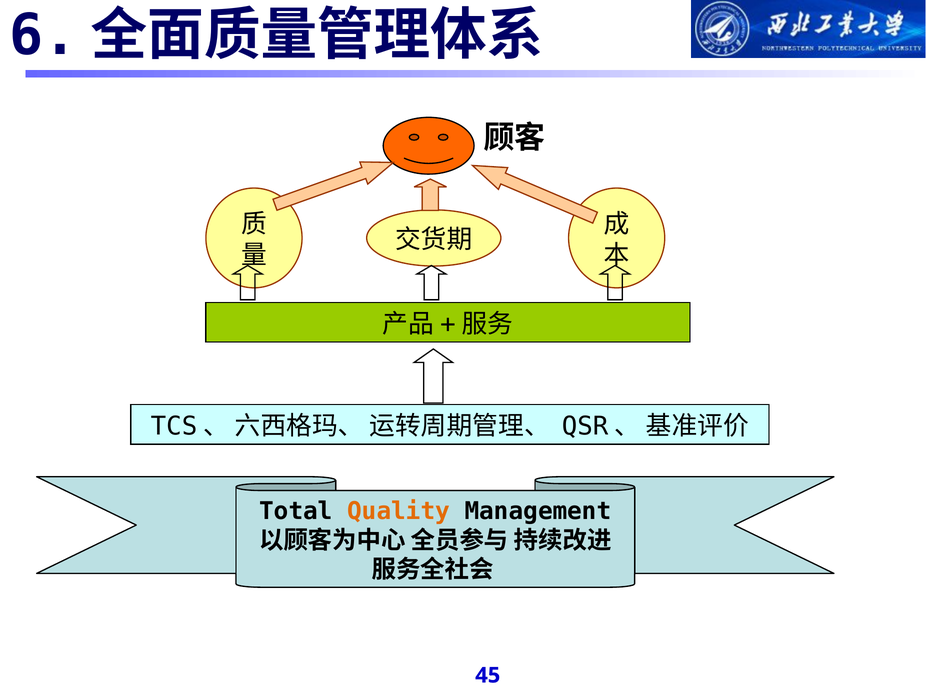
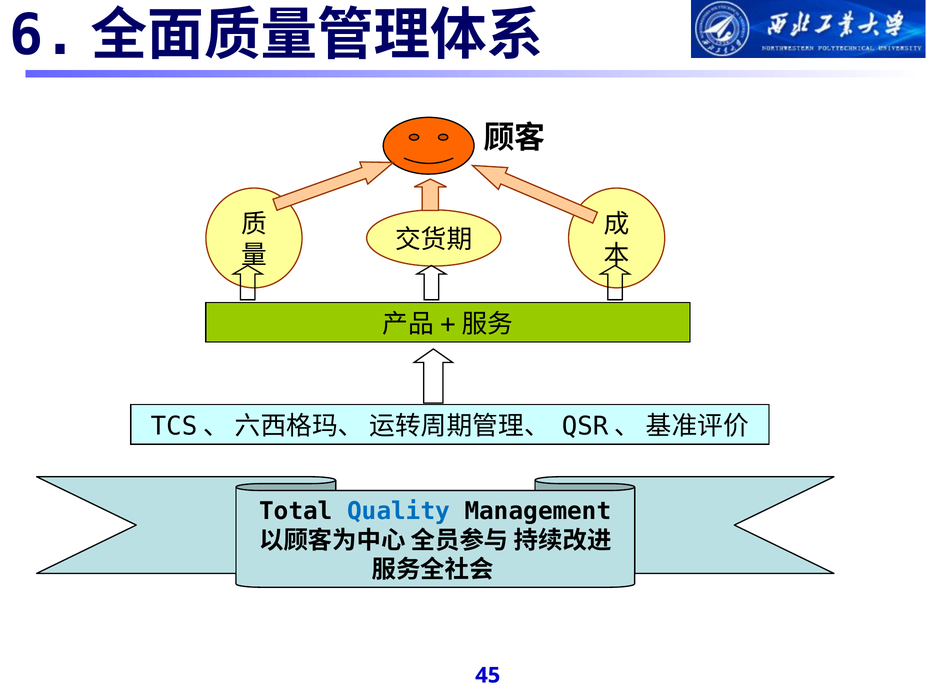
Quality colour: orange -> blue (399, 511)
